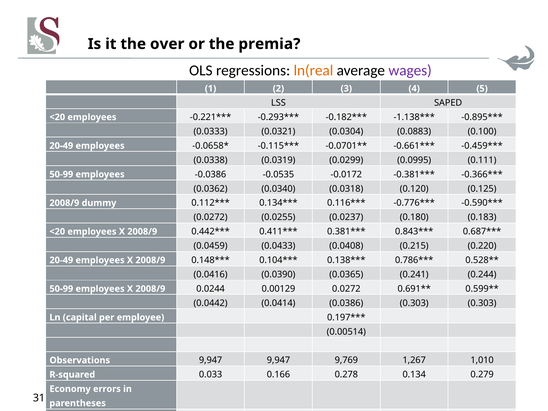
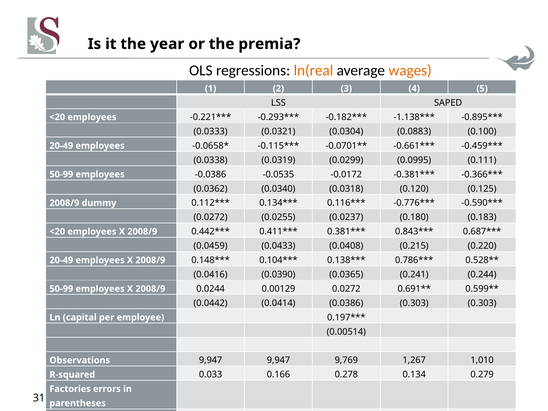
over: over -> year (167, 44)
wages colour: purple -> orange (410, 70)
Economy: Economy -> Factories (70, 389)
